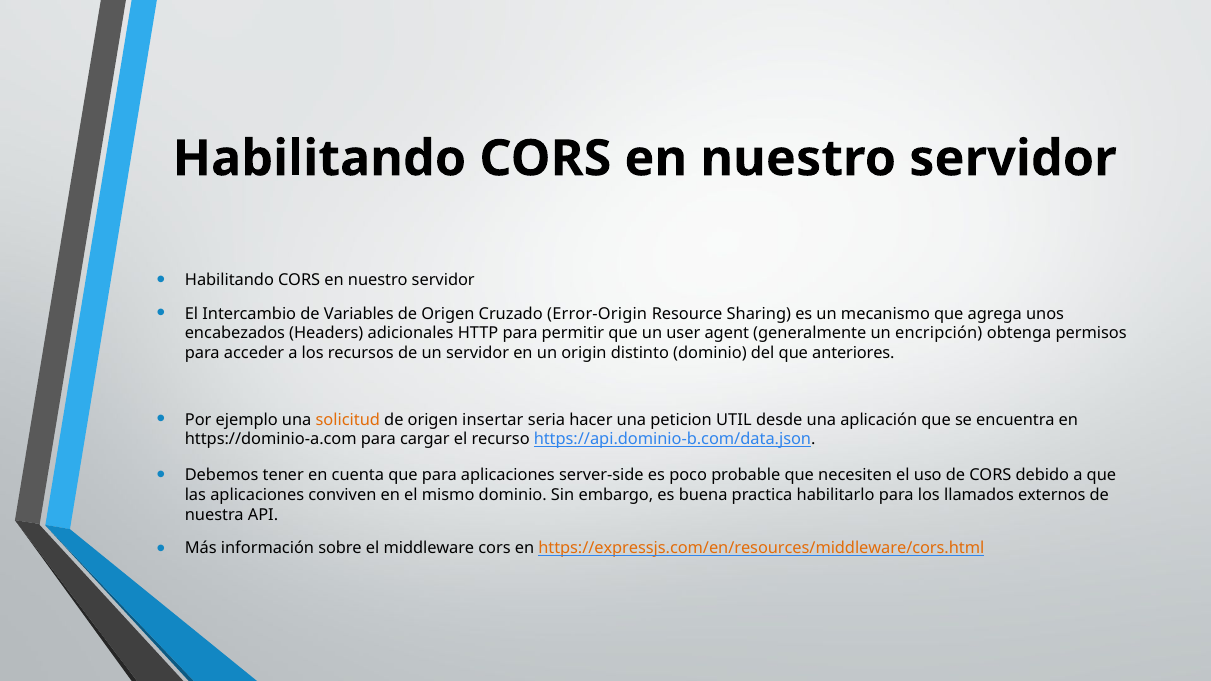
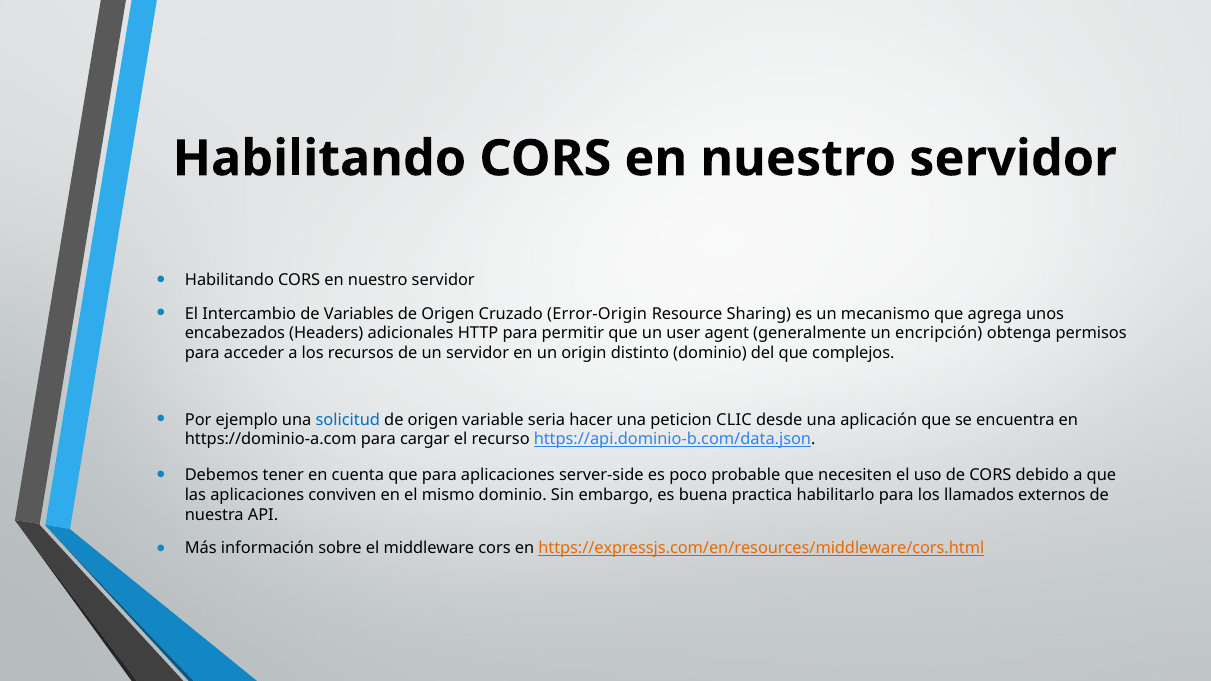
anteriores: anteriores -> complejos (853, 353)
solicitud colour: orange -> blue (348, 420)
insertar: insertar -> variable (493, 420)
UTIL: UTIL -> CLIC (734, 420)
